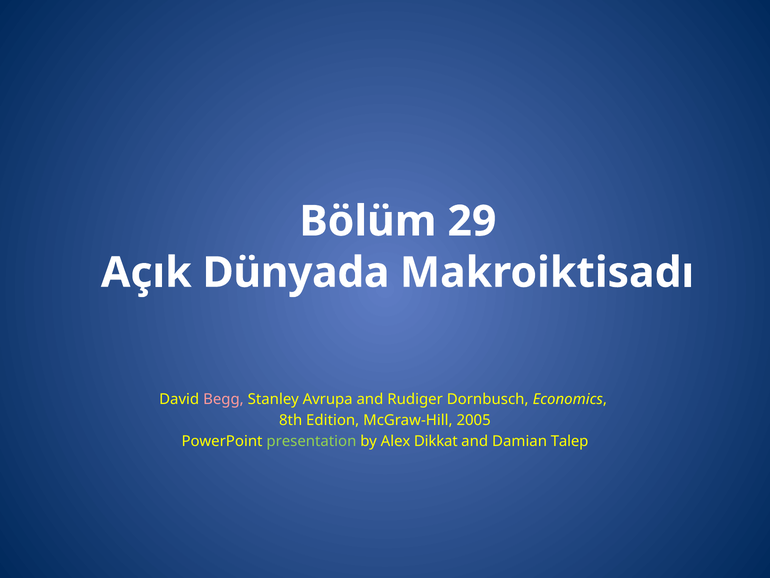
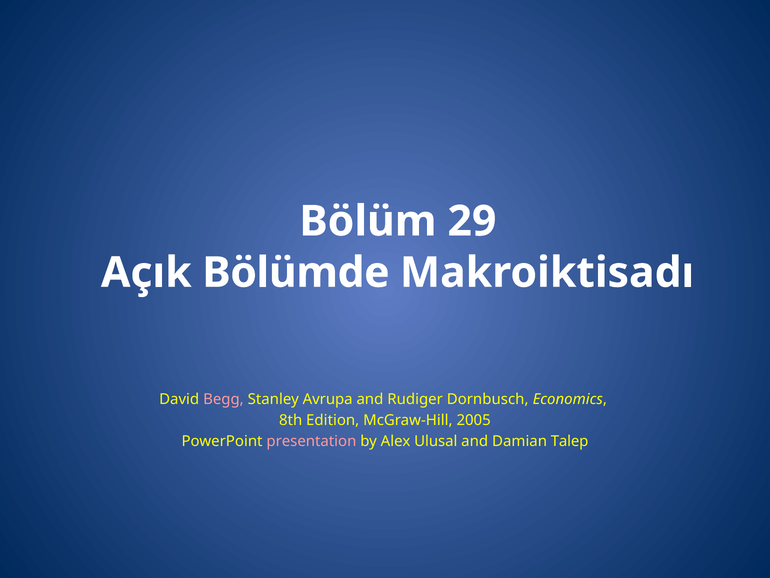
Dünyada: Dünyada -> Bölümde (296, 272)
presentation colour: light green -> pink (311, 441)
Dikkat: Dikkat -> Ulusal (436, 441)
